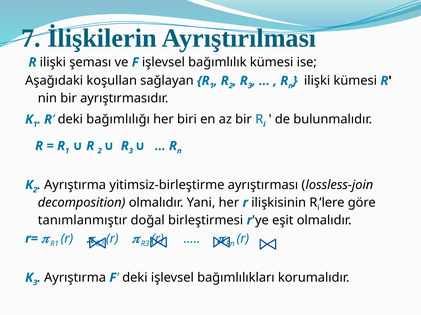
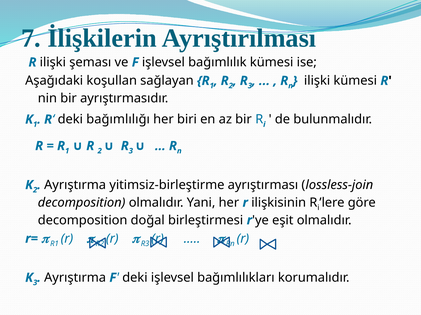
tanımlanmıştır: tanımlanmıştır -> decomposition (83, 221)
